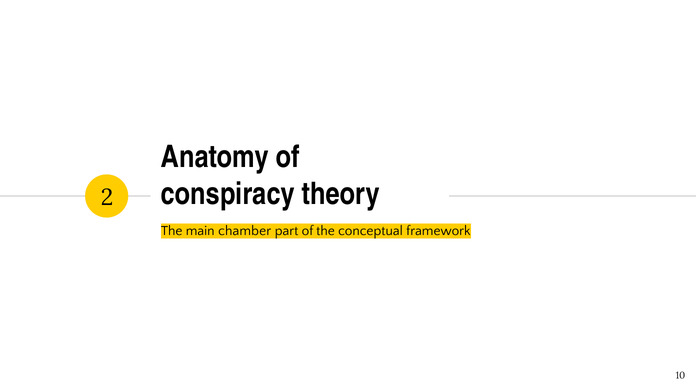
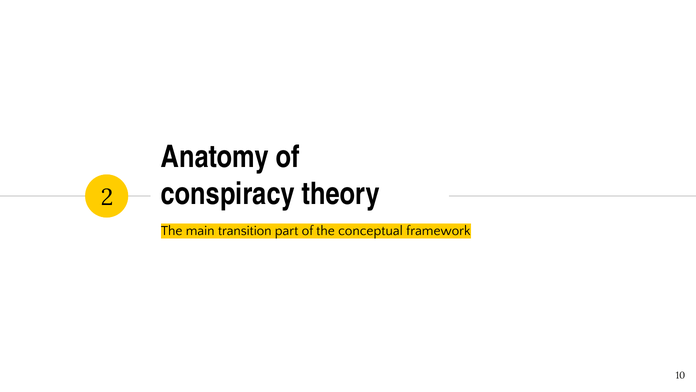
chamber: chamber -> transition (245, 230)
